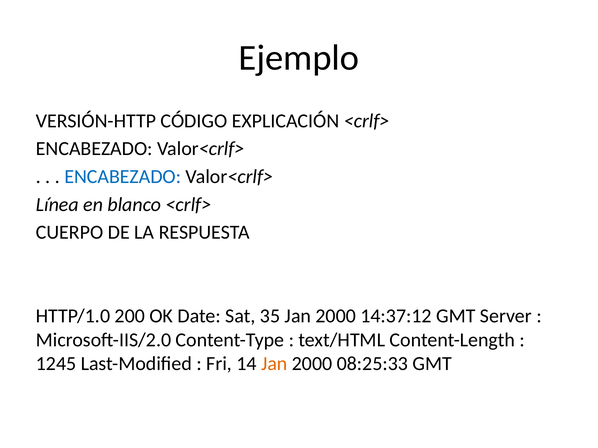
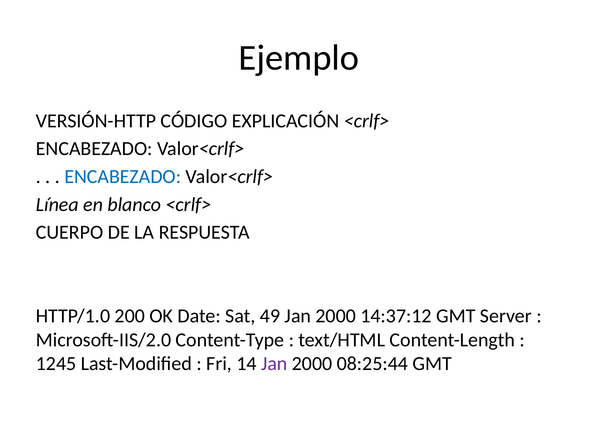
35: 35 -> 49 (270, 316)
Jan colour: orange -> purple (274, 364)
08:25:33: 08:25:33 -> 08:25:44 (372, 364)
